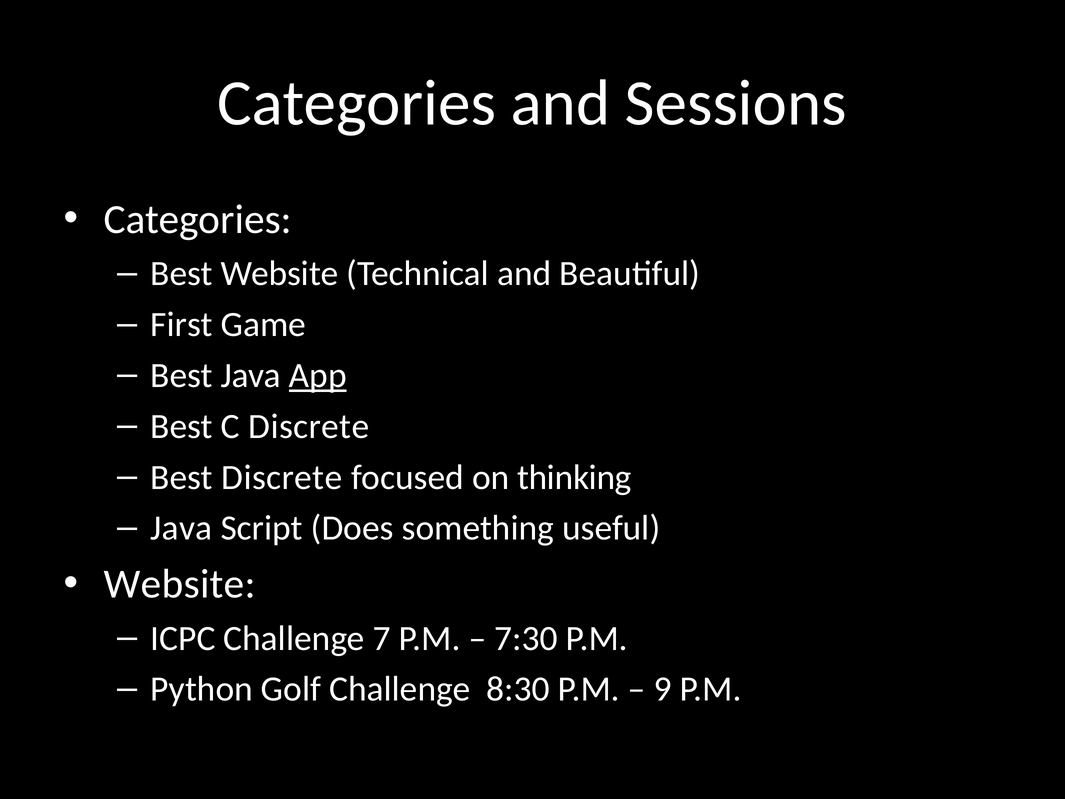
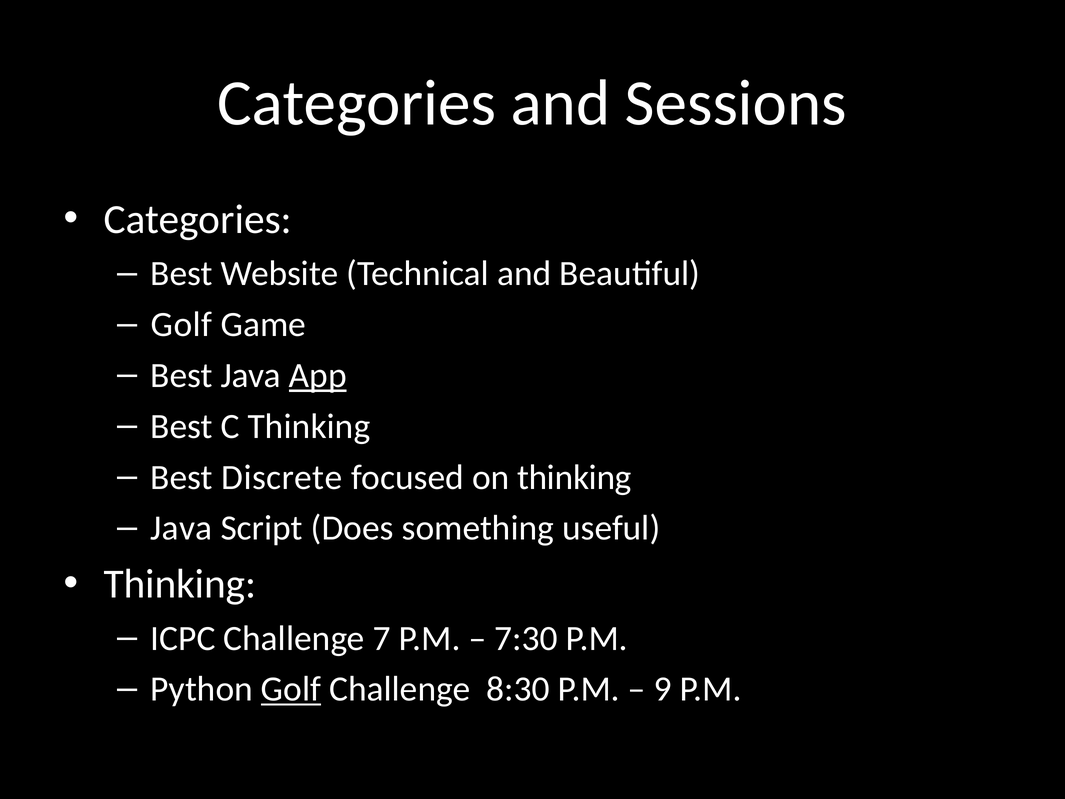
First: First -> Golf (181, 324)
C Discrete: Discrete -> Thinking (309, 426)
Website: Website -> Thinking (180, 584)
Golf underline: none -> present (291, 689)
